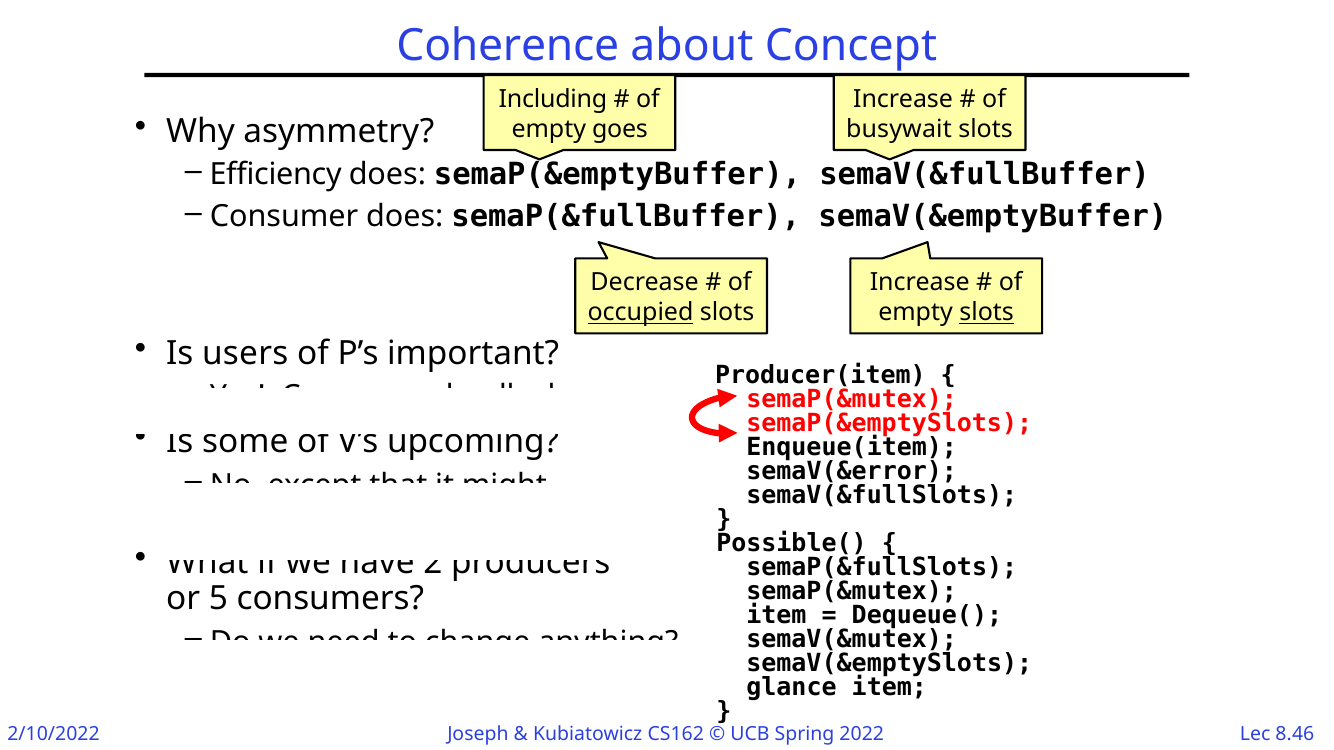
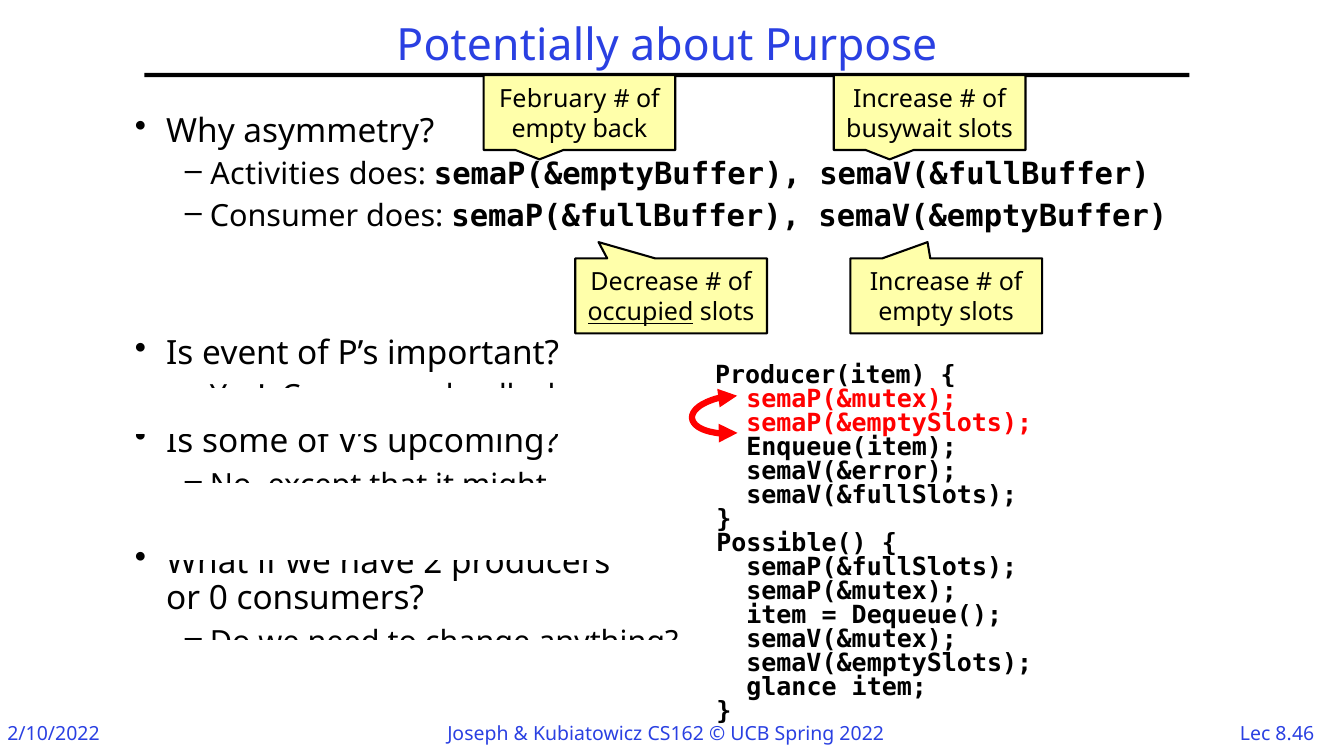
Coherence: Coherence -> Potentially (508, 46)
Concept: Concept -> Purpose (851, 46)
Including: Including -> February (553, 99)
goes: goes -> back (620, 129)
Efficiency: Efficiency -> Activities (275, 175)
slots underline: present -> none (987, 313)
users: users -> event (245, 353)
5: 5 -> 0 (218, 599)
